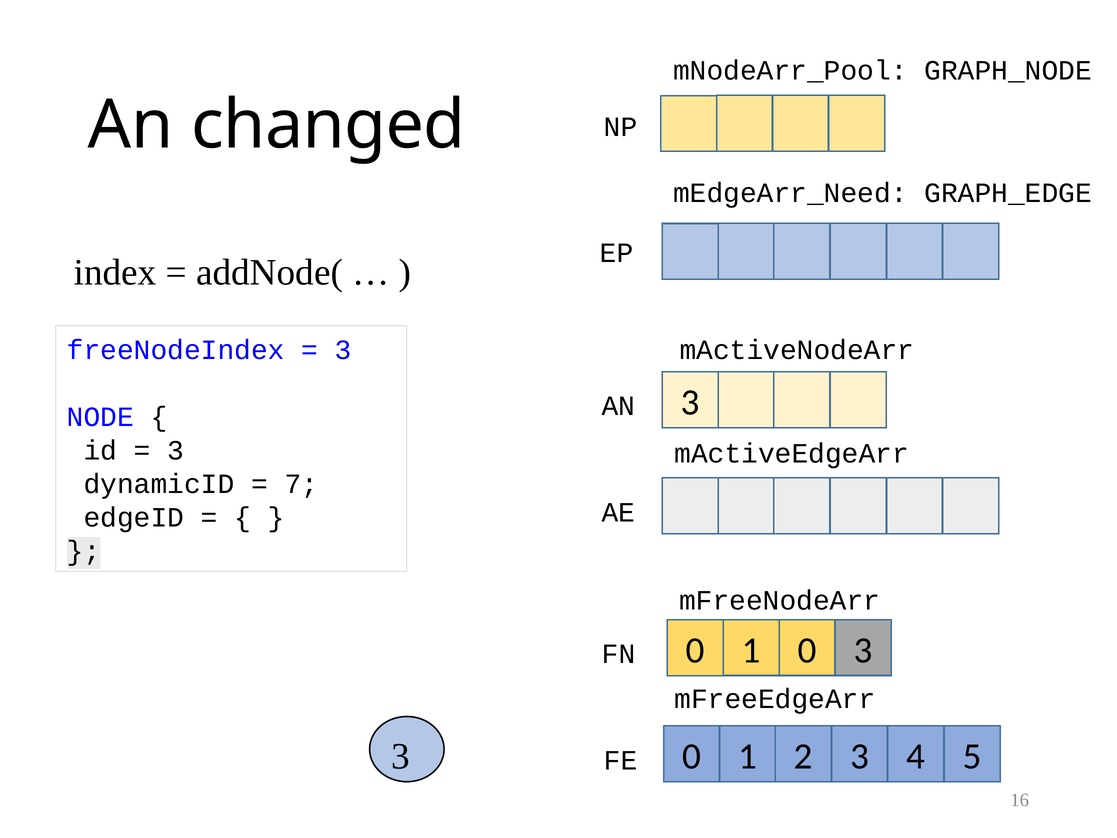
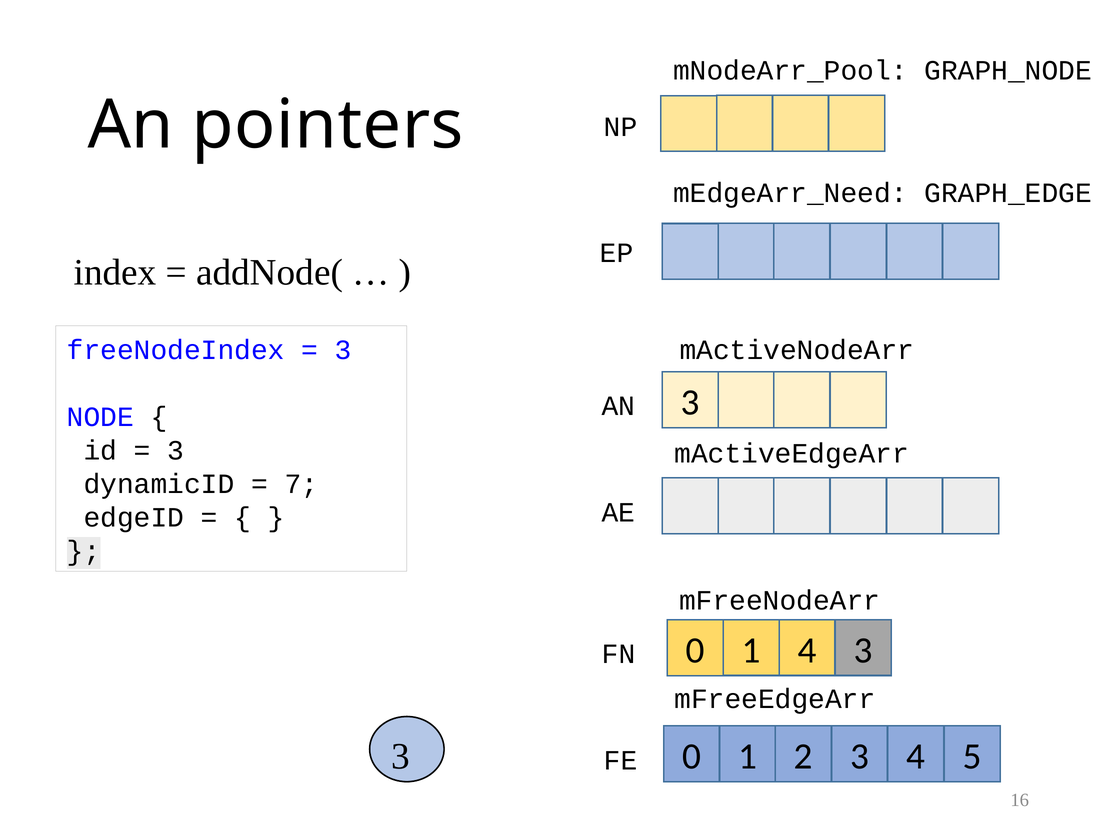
changed: changed -> pointers (328, 125)
1 0: 0 -> 4 (807, 650)
